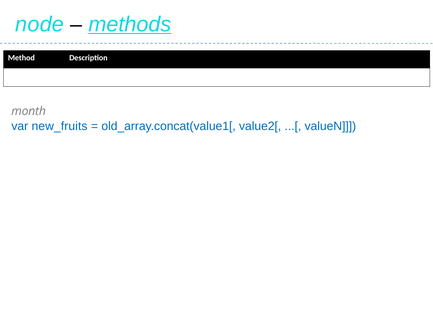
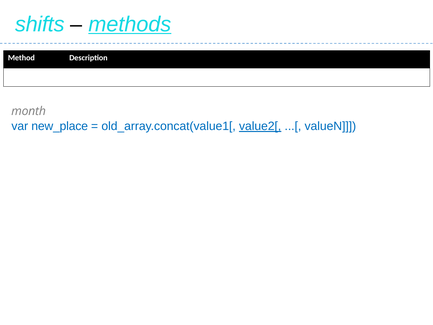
node: node -> shifts (40, 24)
new_fruits: new_fruits -> new_place (60, 126)
value2[ underline: none -> present (260, 126)
